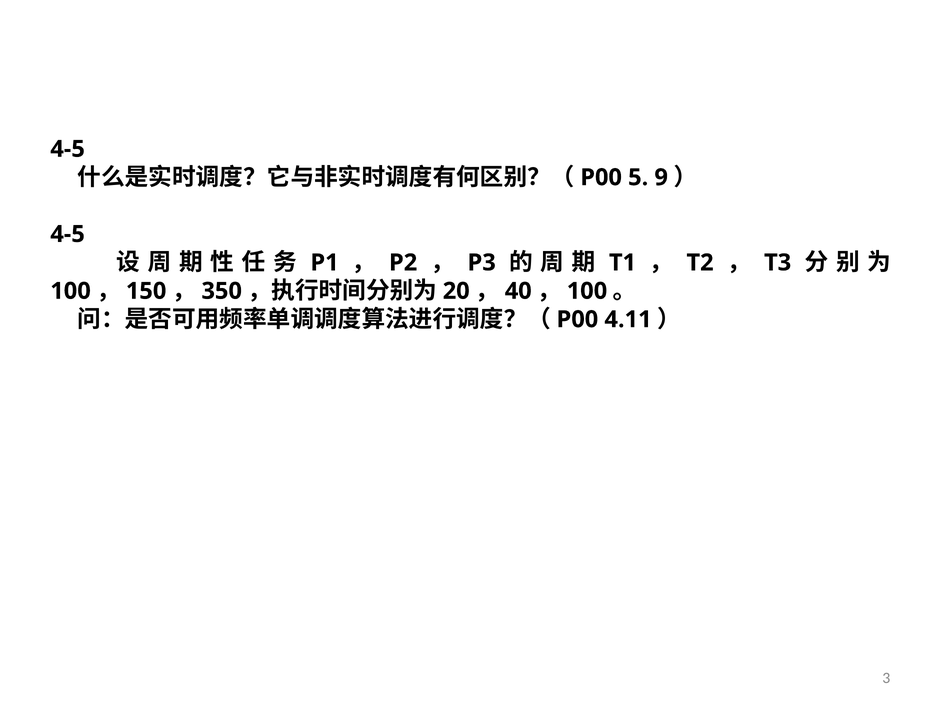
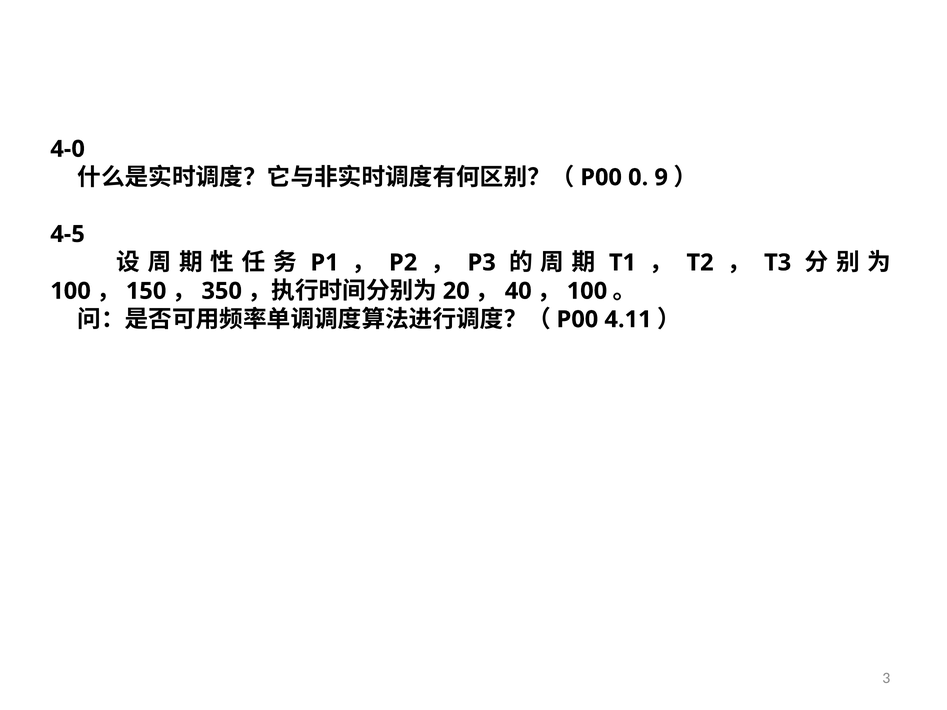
4-5: 4-5 -> 4-0 (68, 149)
5: 5 -> 0 (638, 177)
